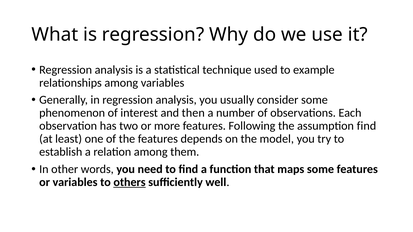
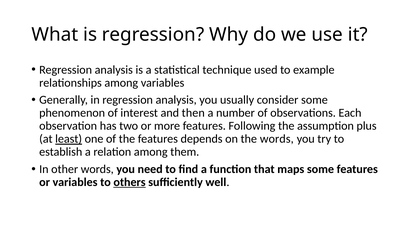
assumption find: find -> plus (367, 126)
least underline: none -> present (69, 139)
the model: model -> words (277, 139)
